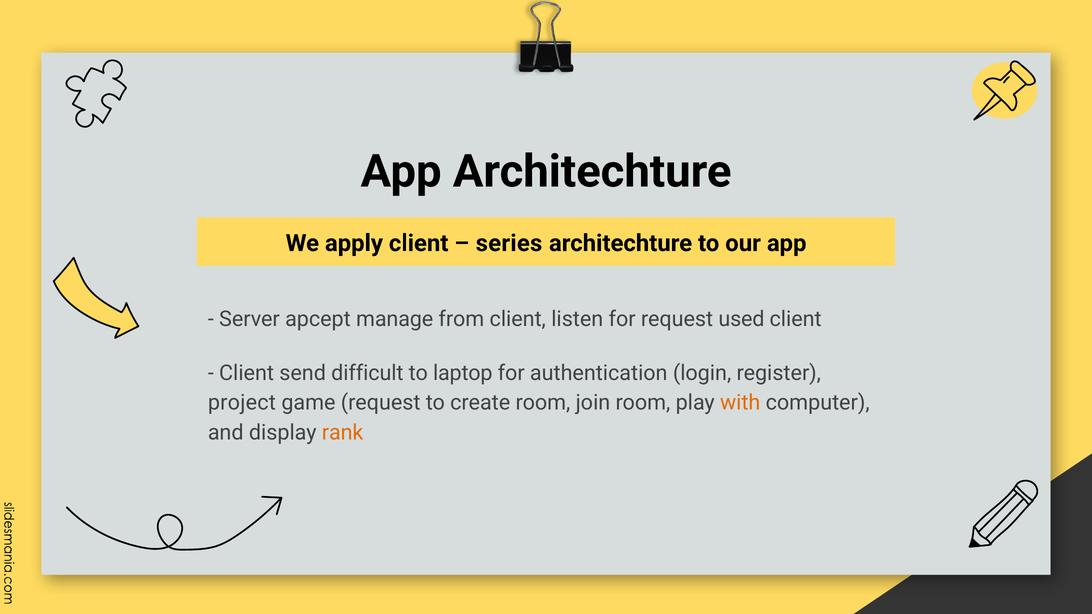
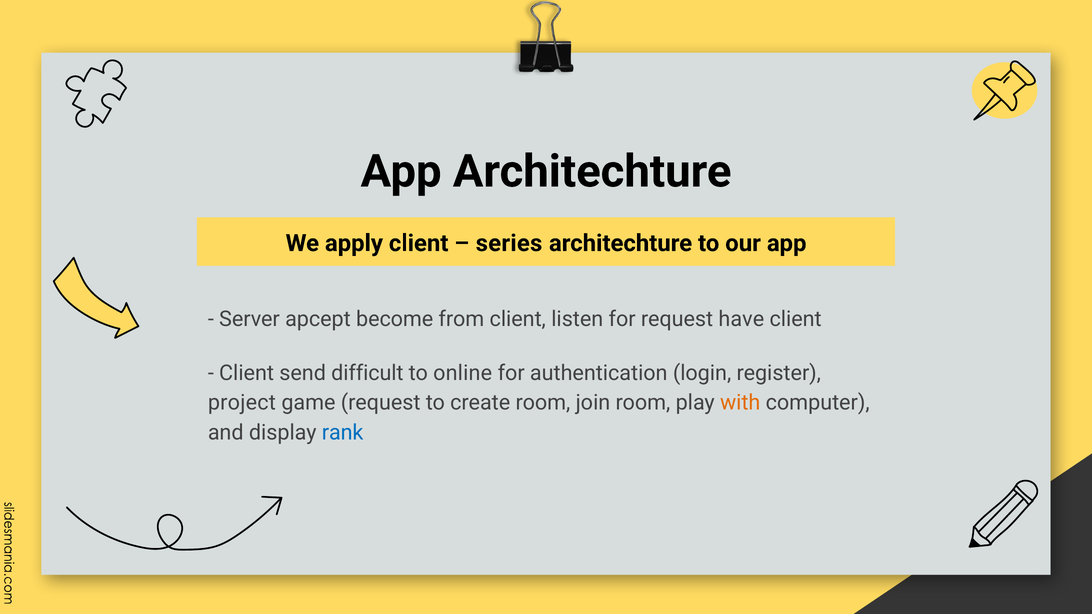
manage: manage -> become (395, 319)
used: used -> have (741, 319)
laptop: laptop -> online (463, 373)
rank colour: orange -> blue (343, 433)
